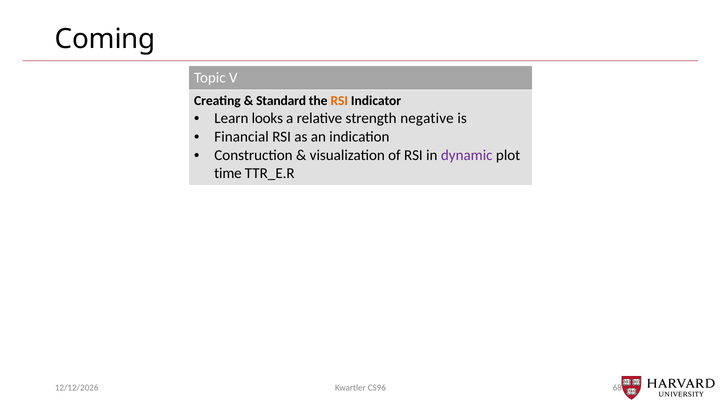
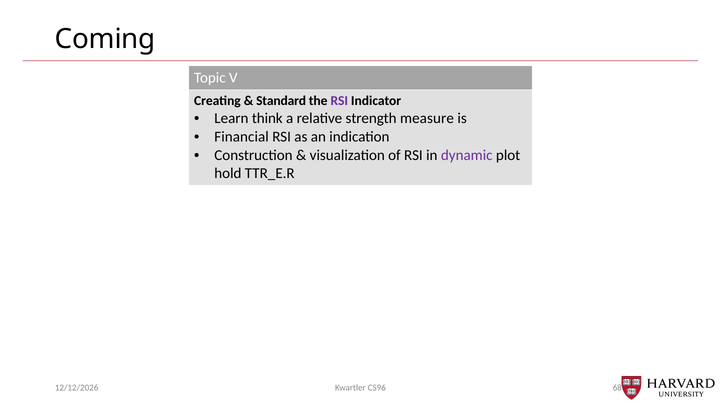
RSI colour: orange -> purple (339, 101)
looks: looks -> think (267, 118)
negative: negative -> measure (427, 118)
time: time -> hold (228, 173)
